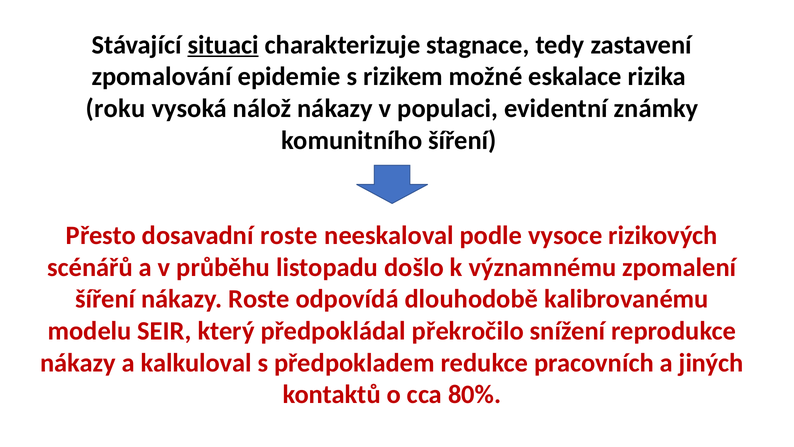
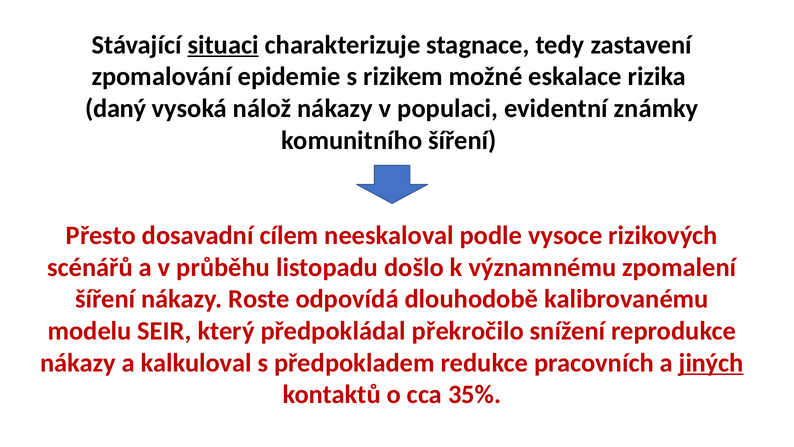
roku: roku -> daný (116, 108)
dosavadní roste: roste -> cílem (289, 235)
jiných underline: none -> present (711, 363)
80%: 80% -> 35% (475, 394)
